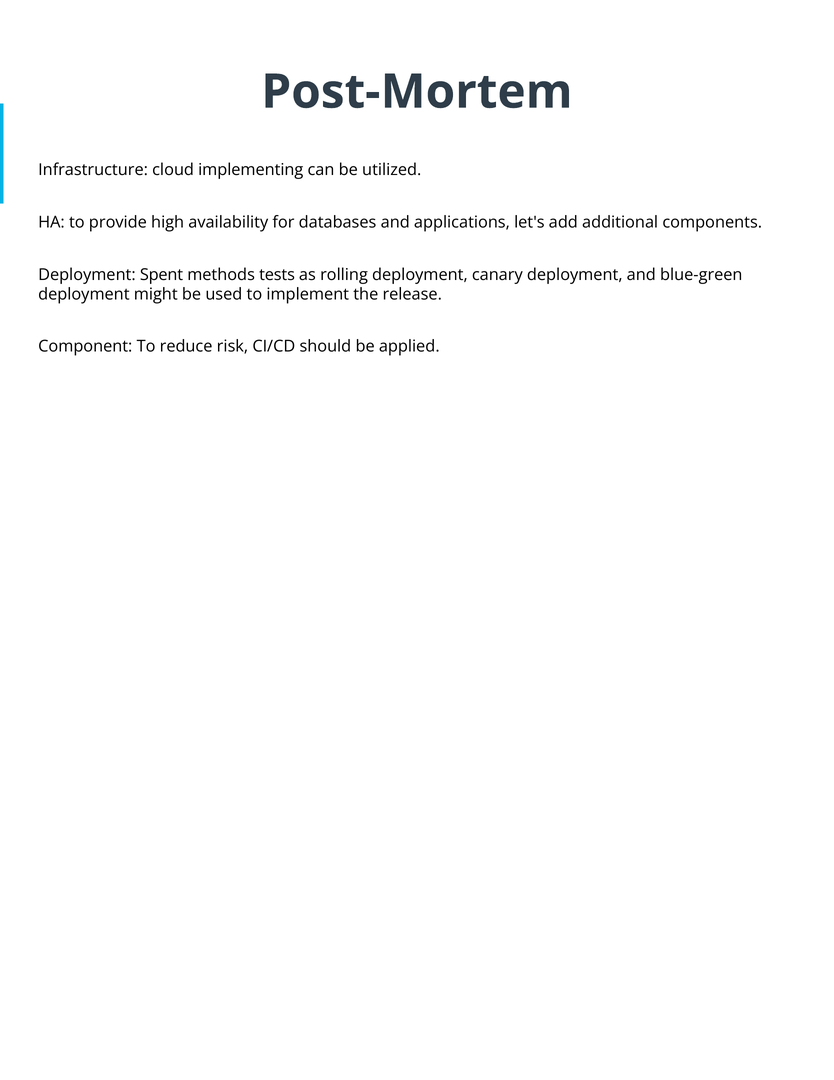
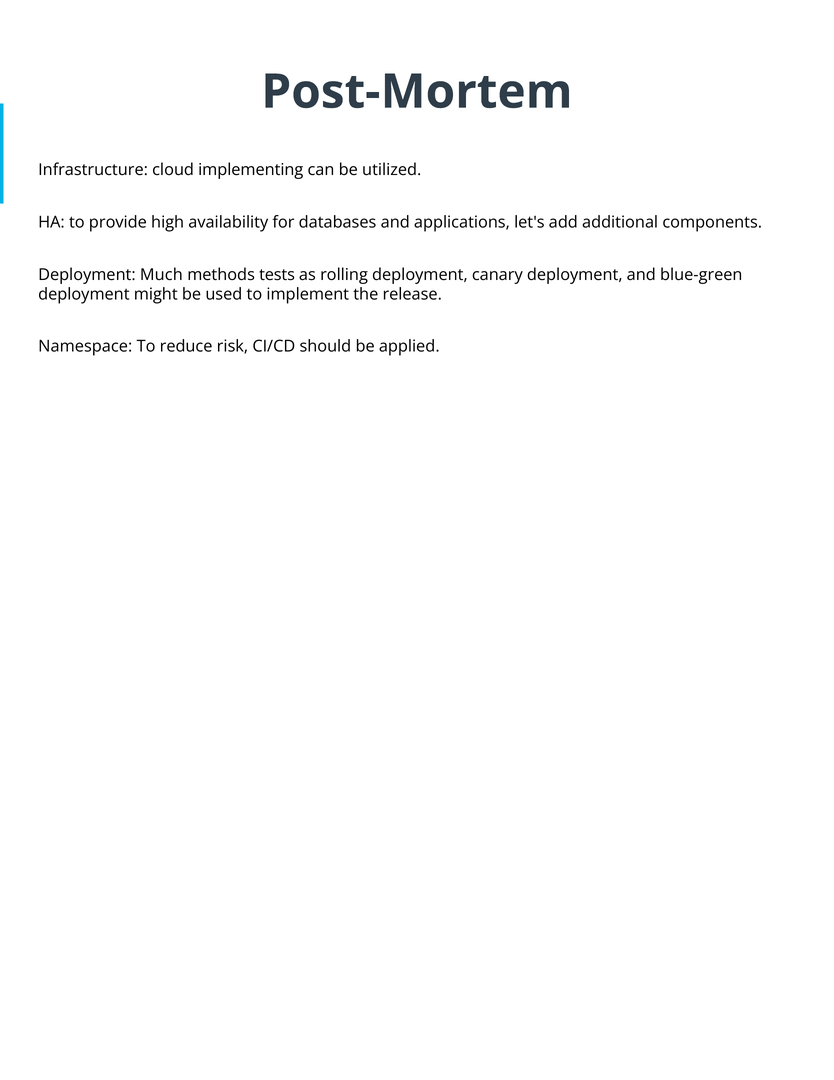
Spent: Spent -> Much (161, 274)
Component: Component -> Namespace (85, 346)
